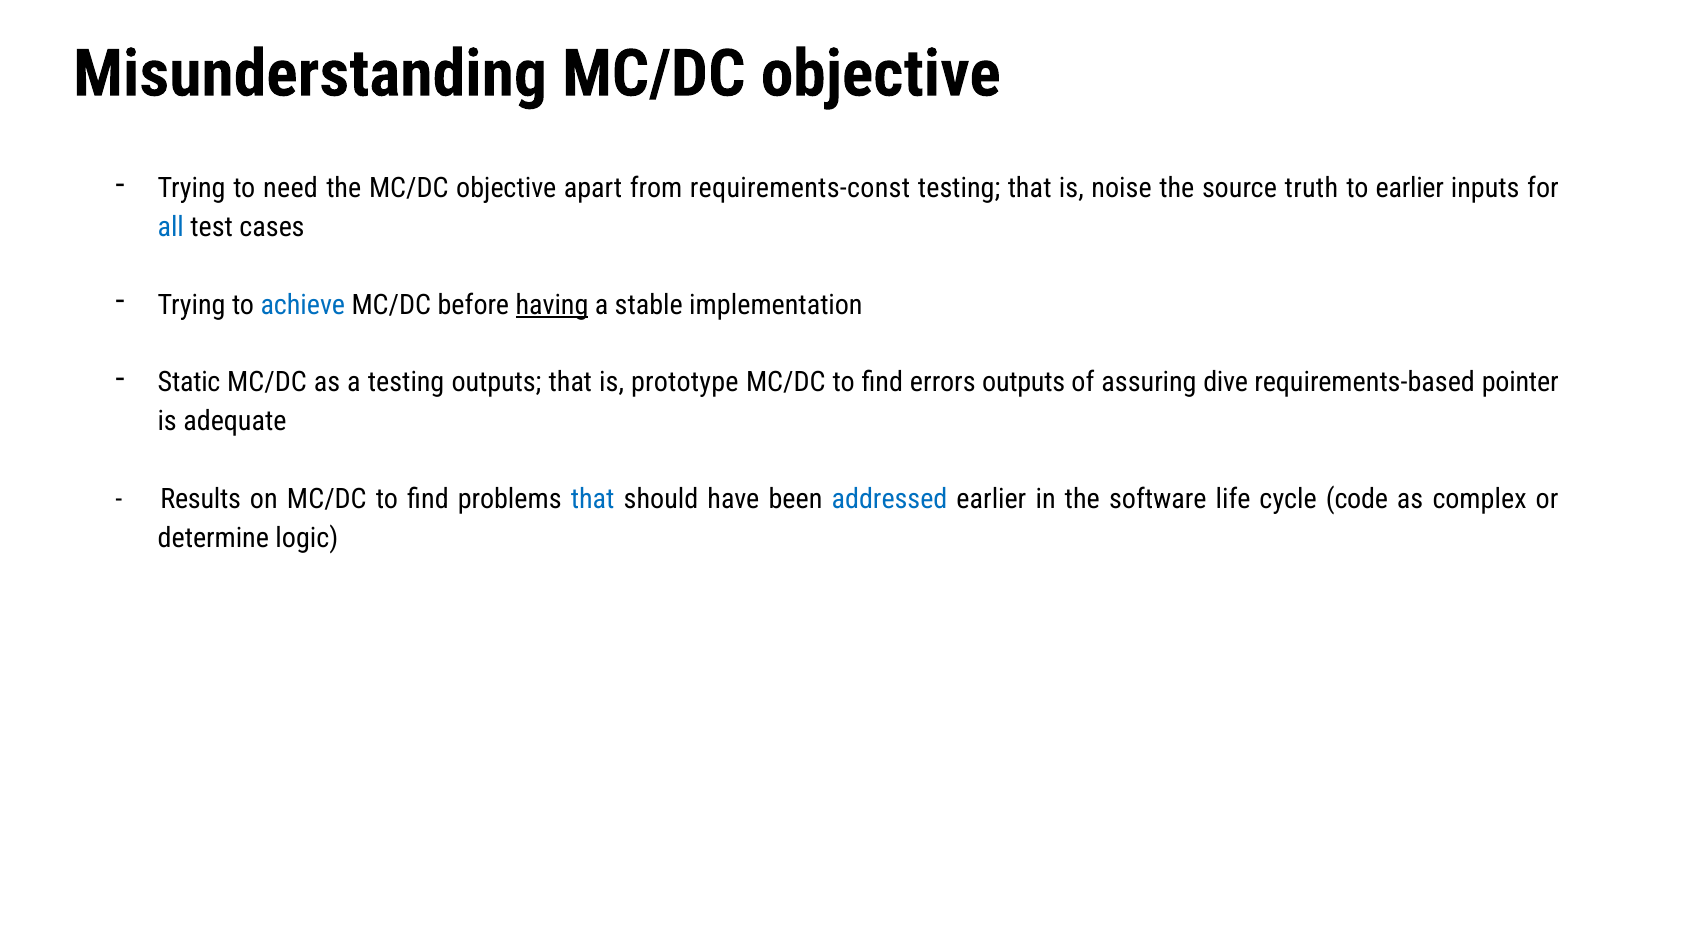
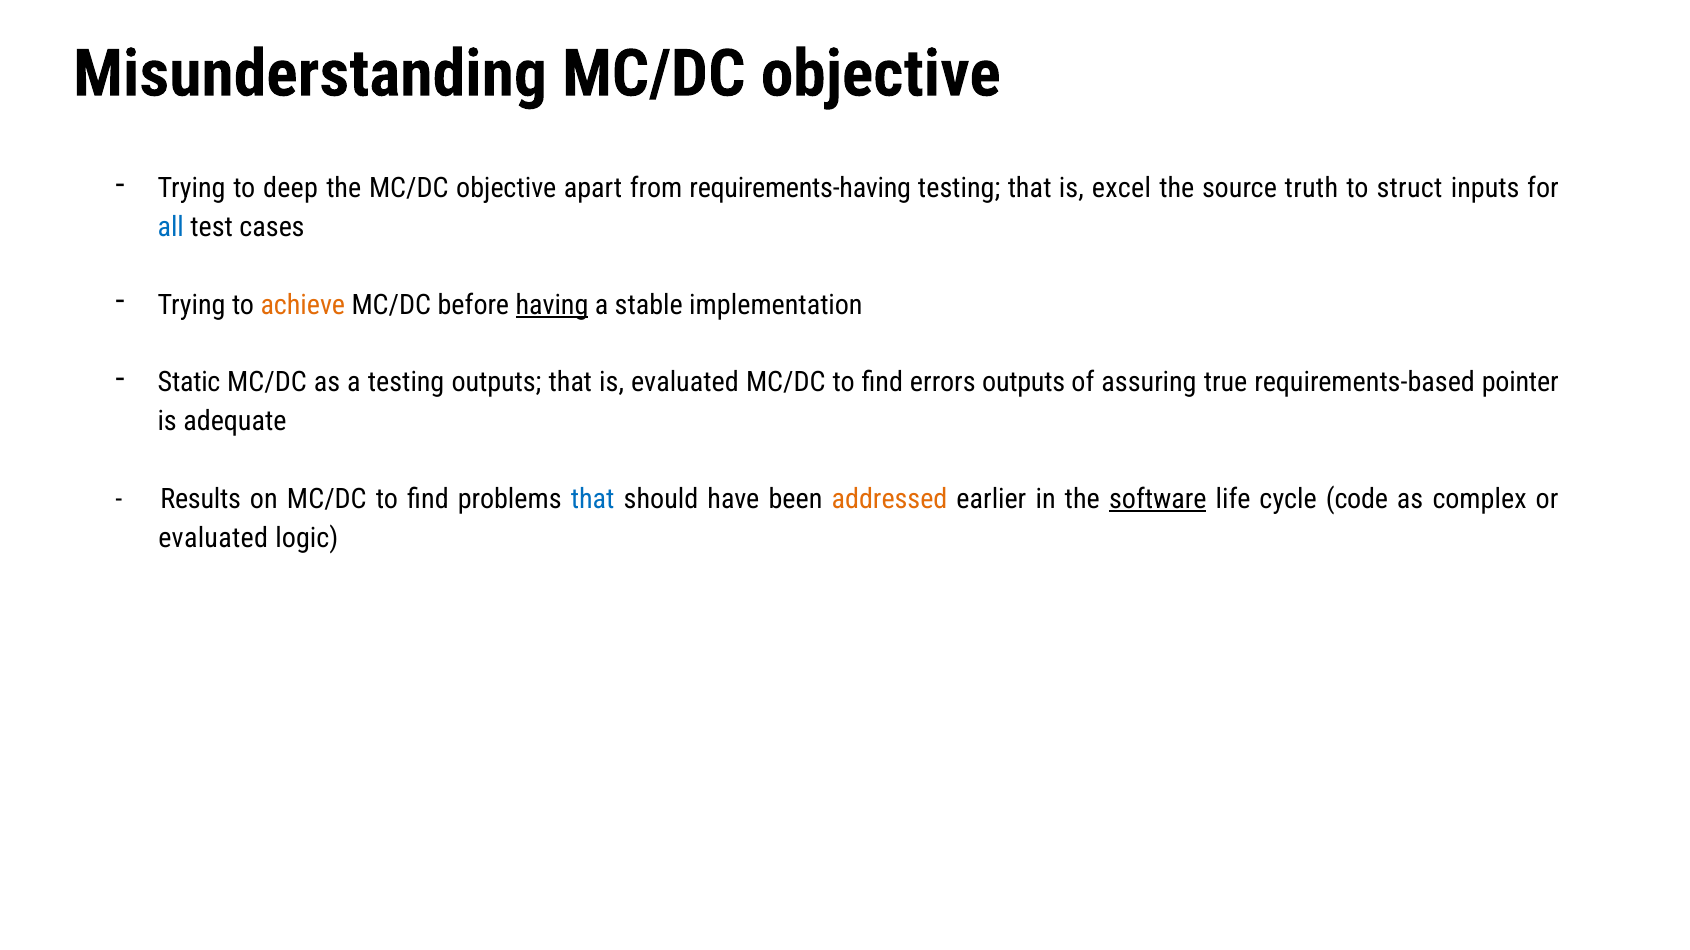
need: need -> deep (291, 188)
requirements-const: requirements-const -> requirements-having (800, 188)
noise: noise -> excel (1121, 188)
to earlier: earlier -> struct (1410, 188)
achieve colour: blue -> orange (303, 305)
is prototype: prototype -> evaluated (685, 383)
dive: dive -> true (1226, 383)
addressed colour: blue -> orange (890, 499)
software underline: none -> present (1158, 499)
determine: determine -> evaluated (213, 538)
